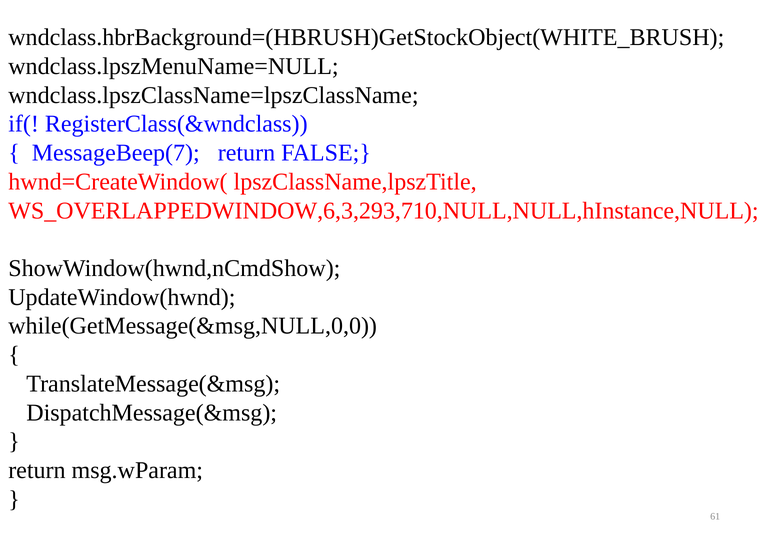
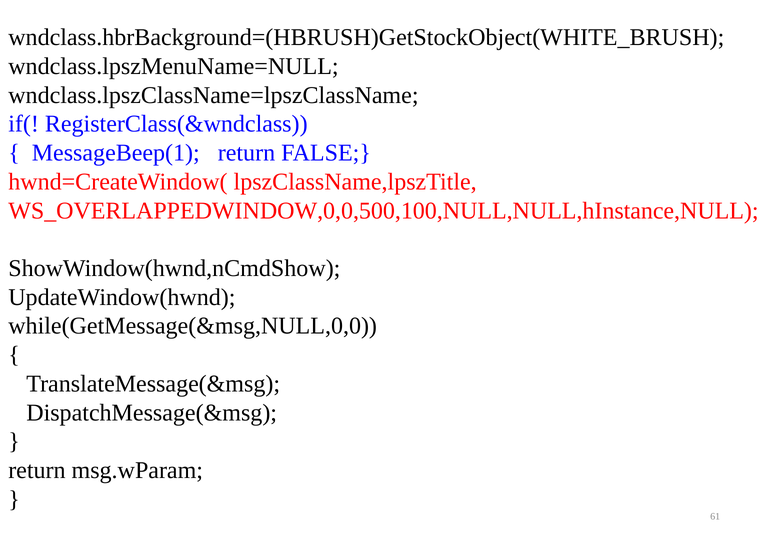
MessageBeep(7: MessageBeep(7 -> MessageBeep(1 (116, 153)
WS_OVERLAPPEDWINDOW,6,3,293,710,NULL,NULL,hInstance,NULL: WS_OVERLAPPEDWINDOW,6,3,293,710,NULL,NULL,hInstance,NULL -> WS_OVERLAPPEDWINDOW,0,0,500,100,NULL,NULL,hInstance,NULL (383, 210)
